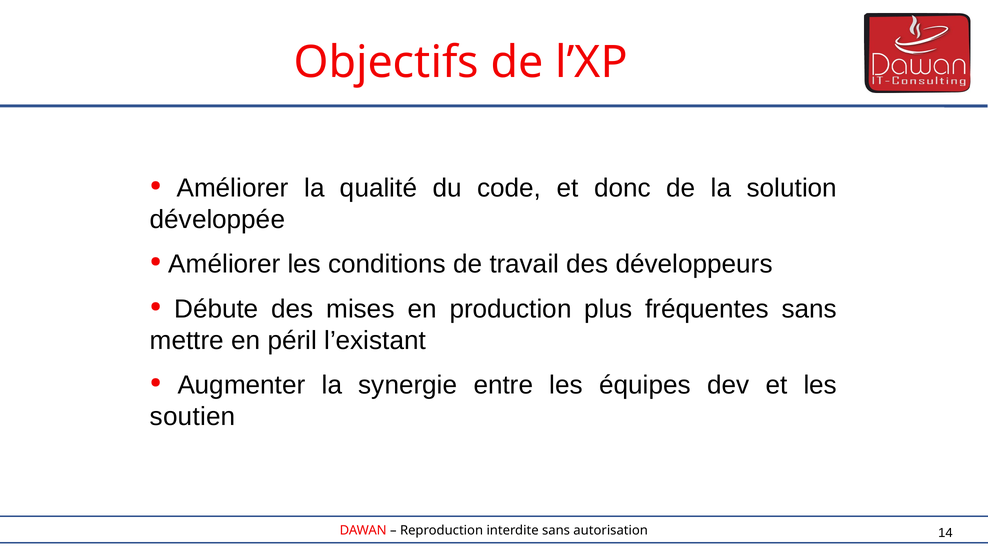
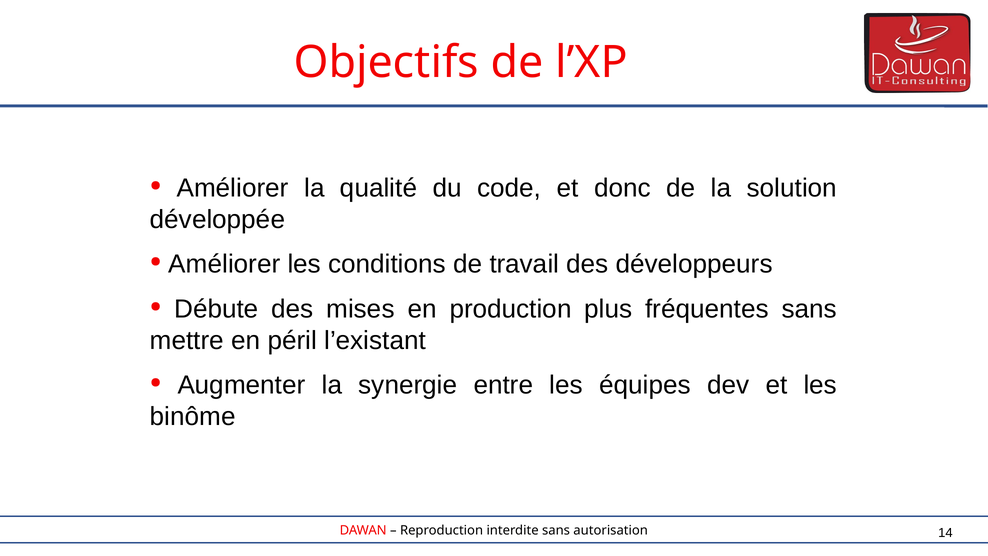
soutien: soutien -> binôme (193, 417)
